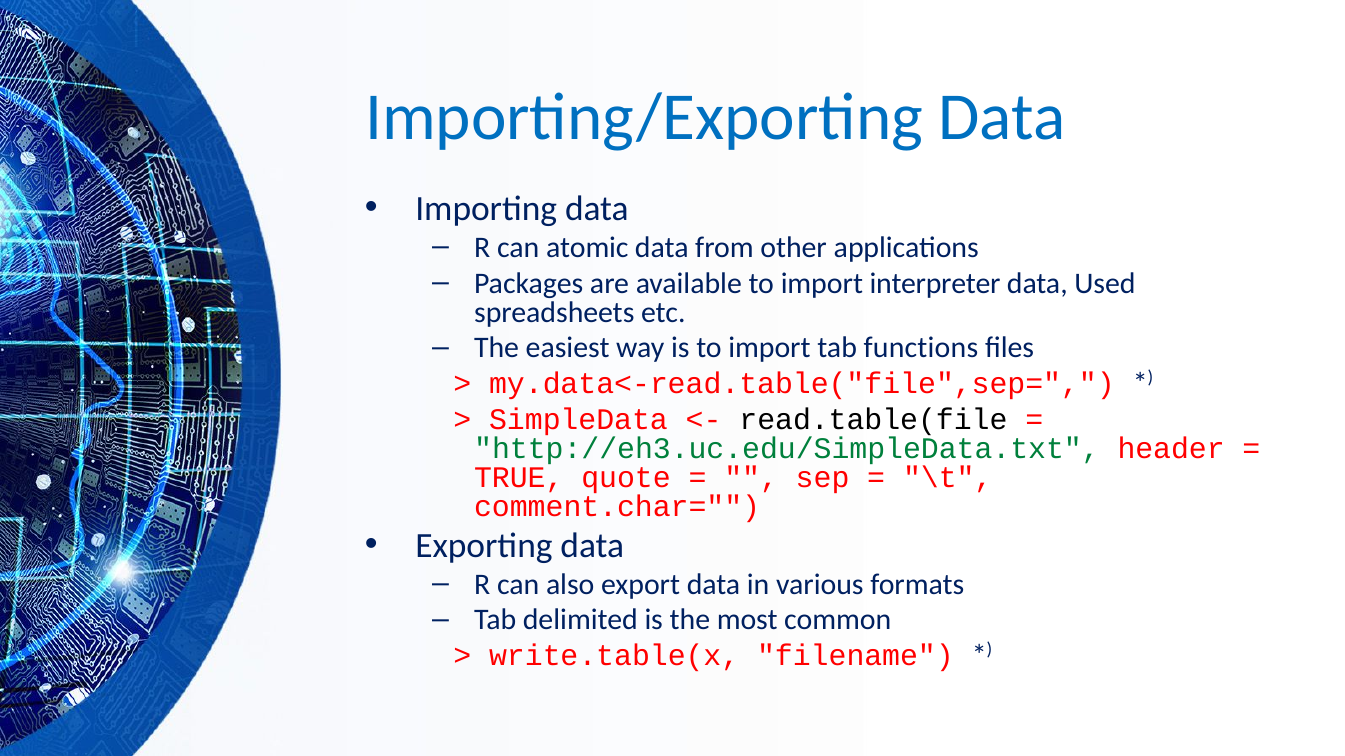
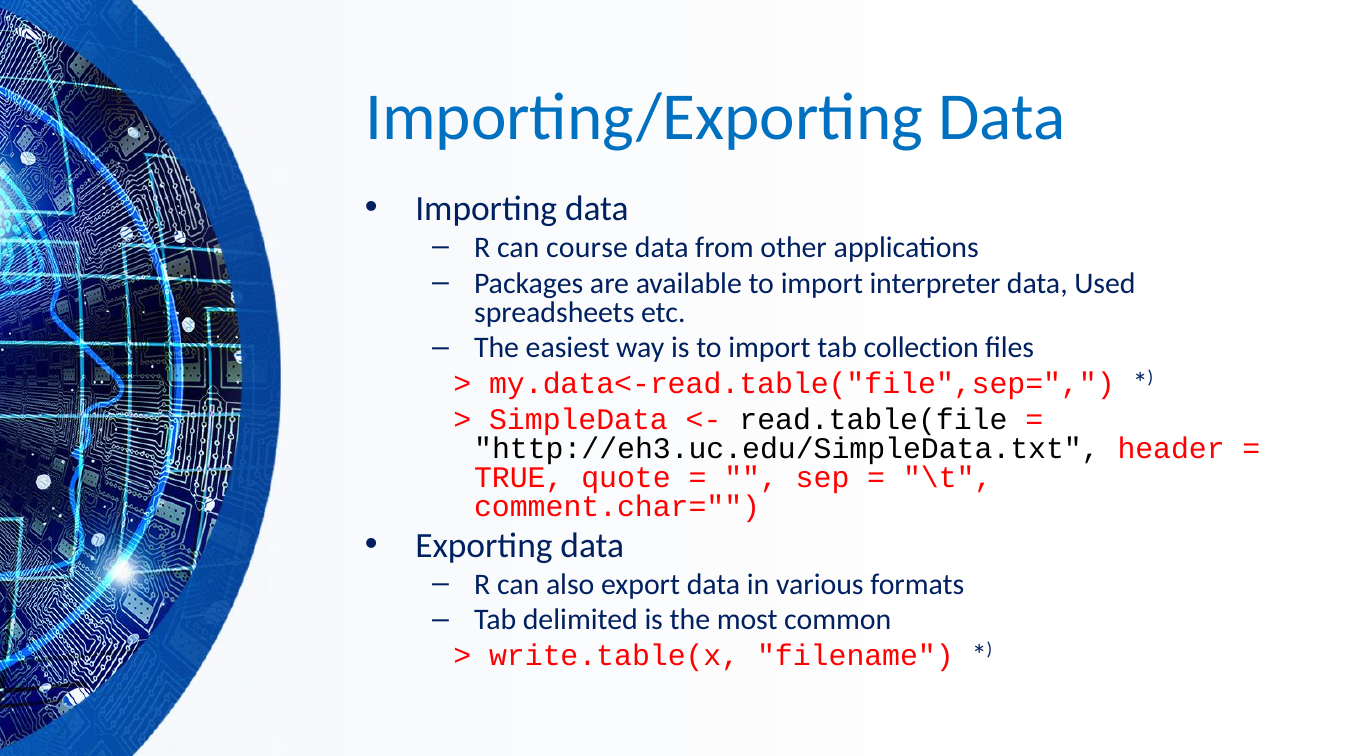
atomic: atomic -> course (587, 248)
functions: functions -> collection (921, 348)
http://eh3.uc.edu/SimpleData.txt colour: green -> black (787, 449)
